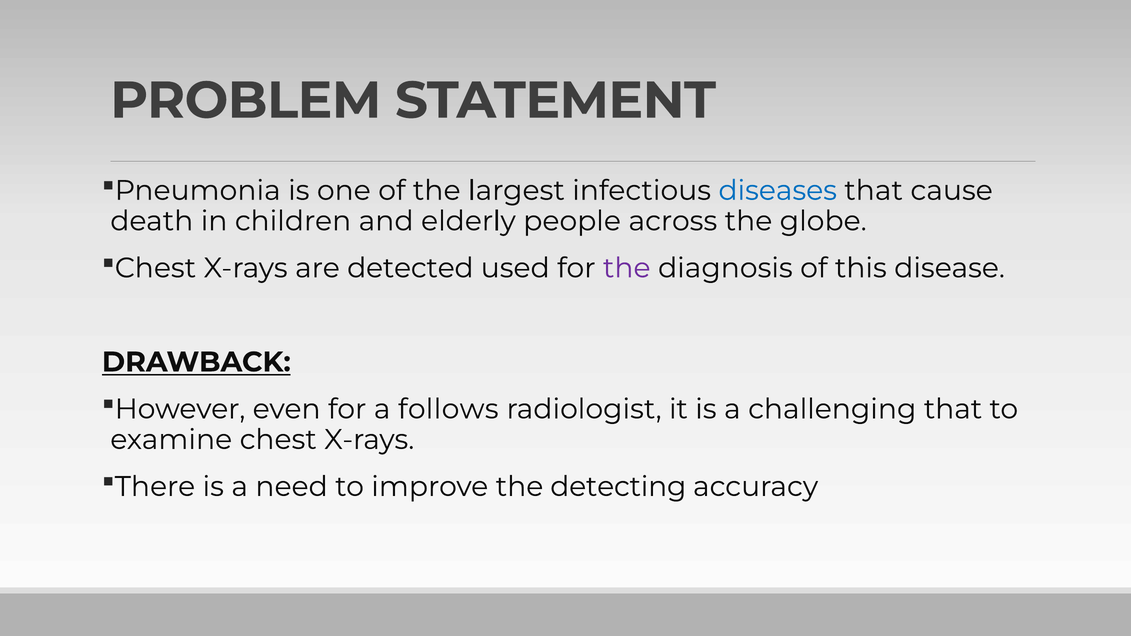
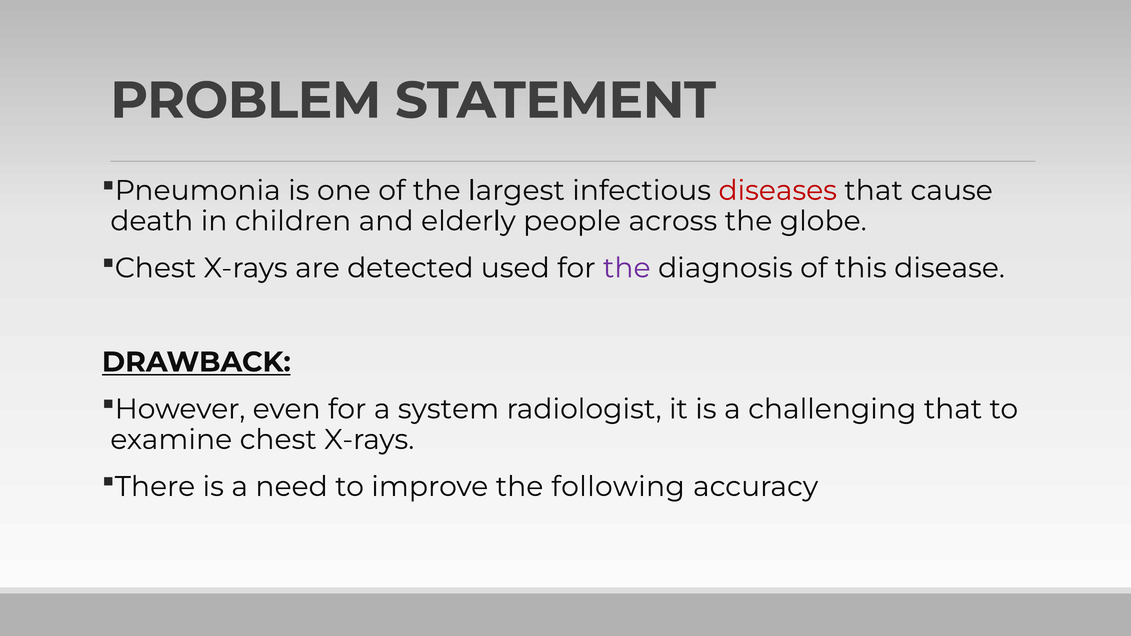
diseases colour: blue -> red (778, 191)
follows: follows -> system (448, 409)
detecting: detecting -> following (618, 487)
